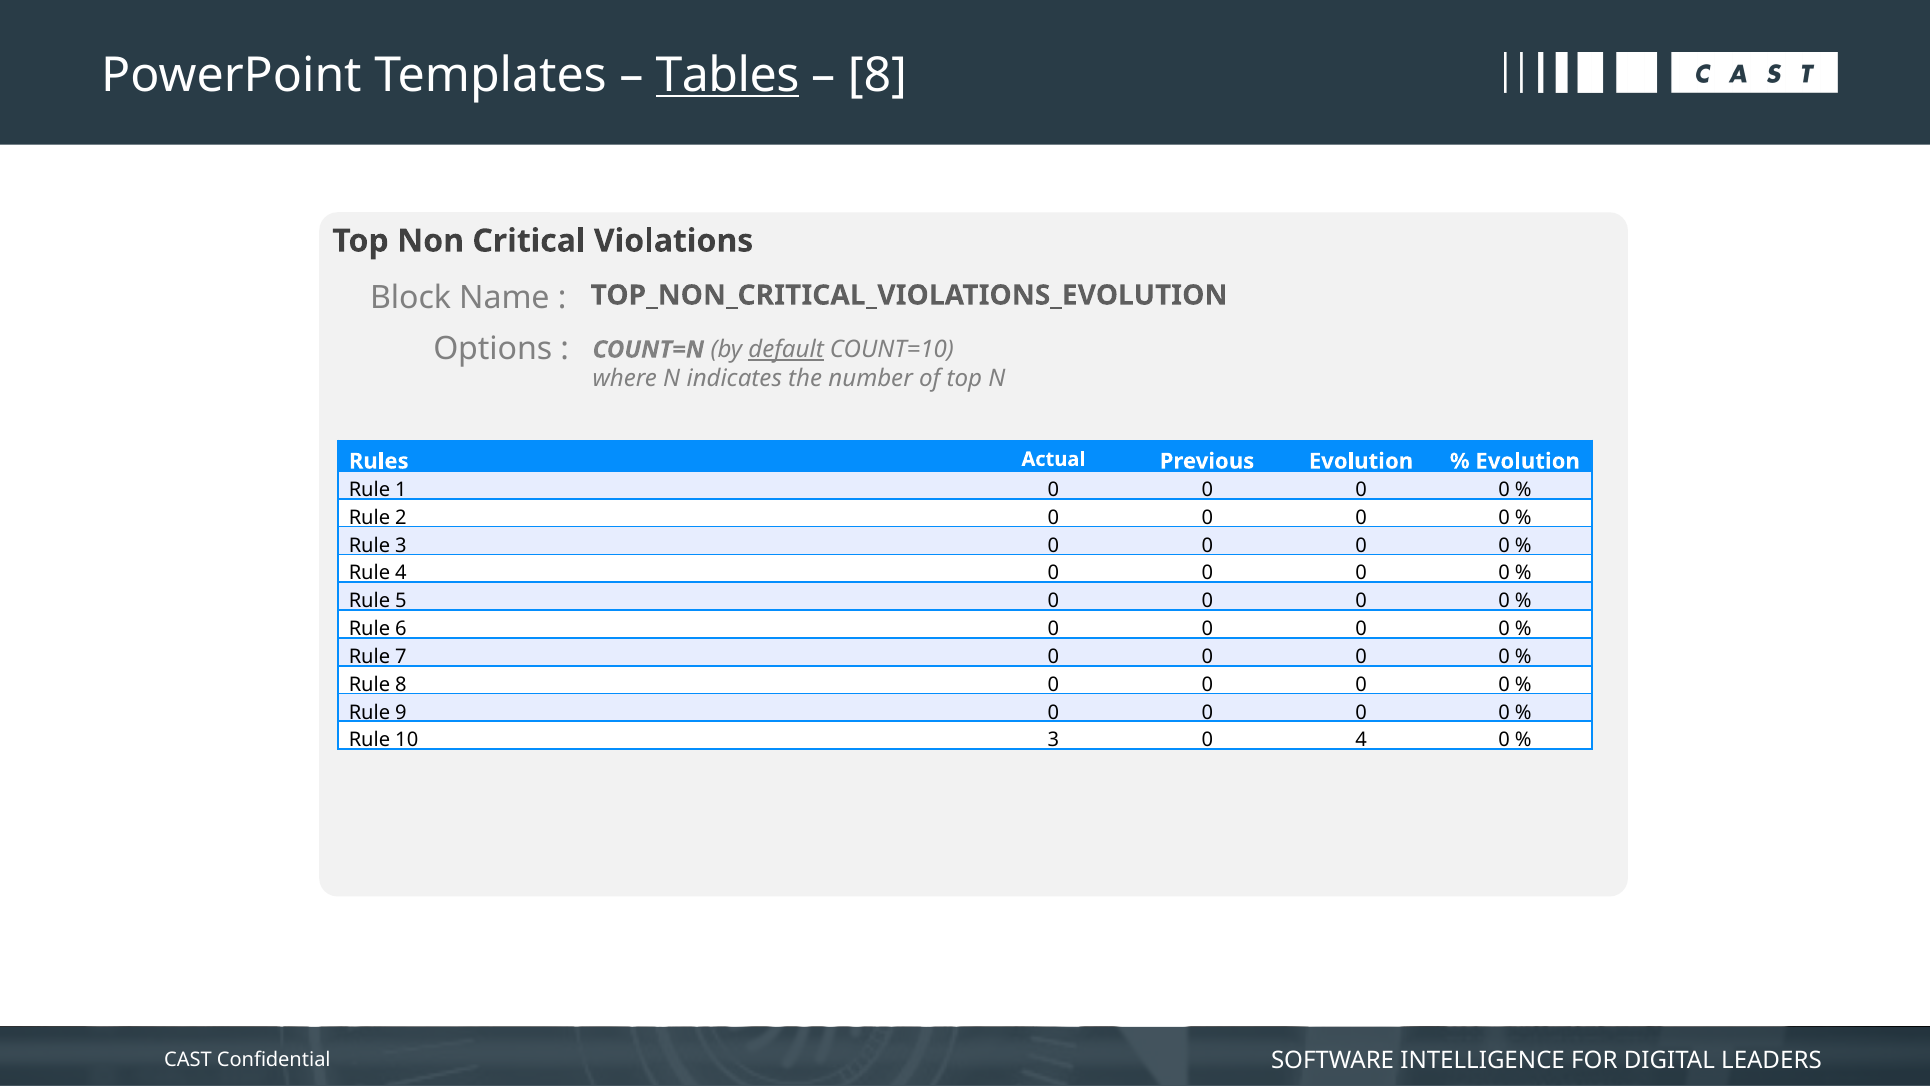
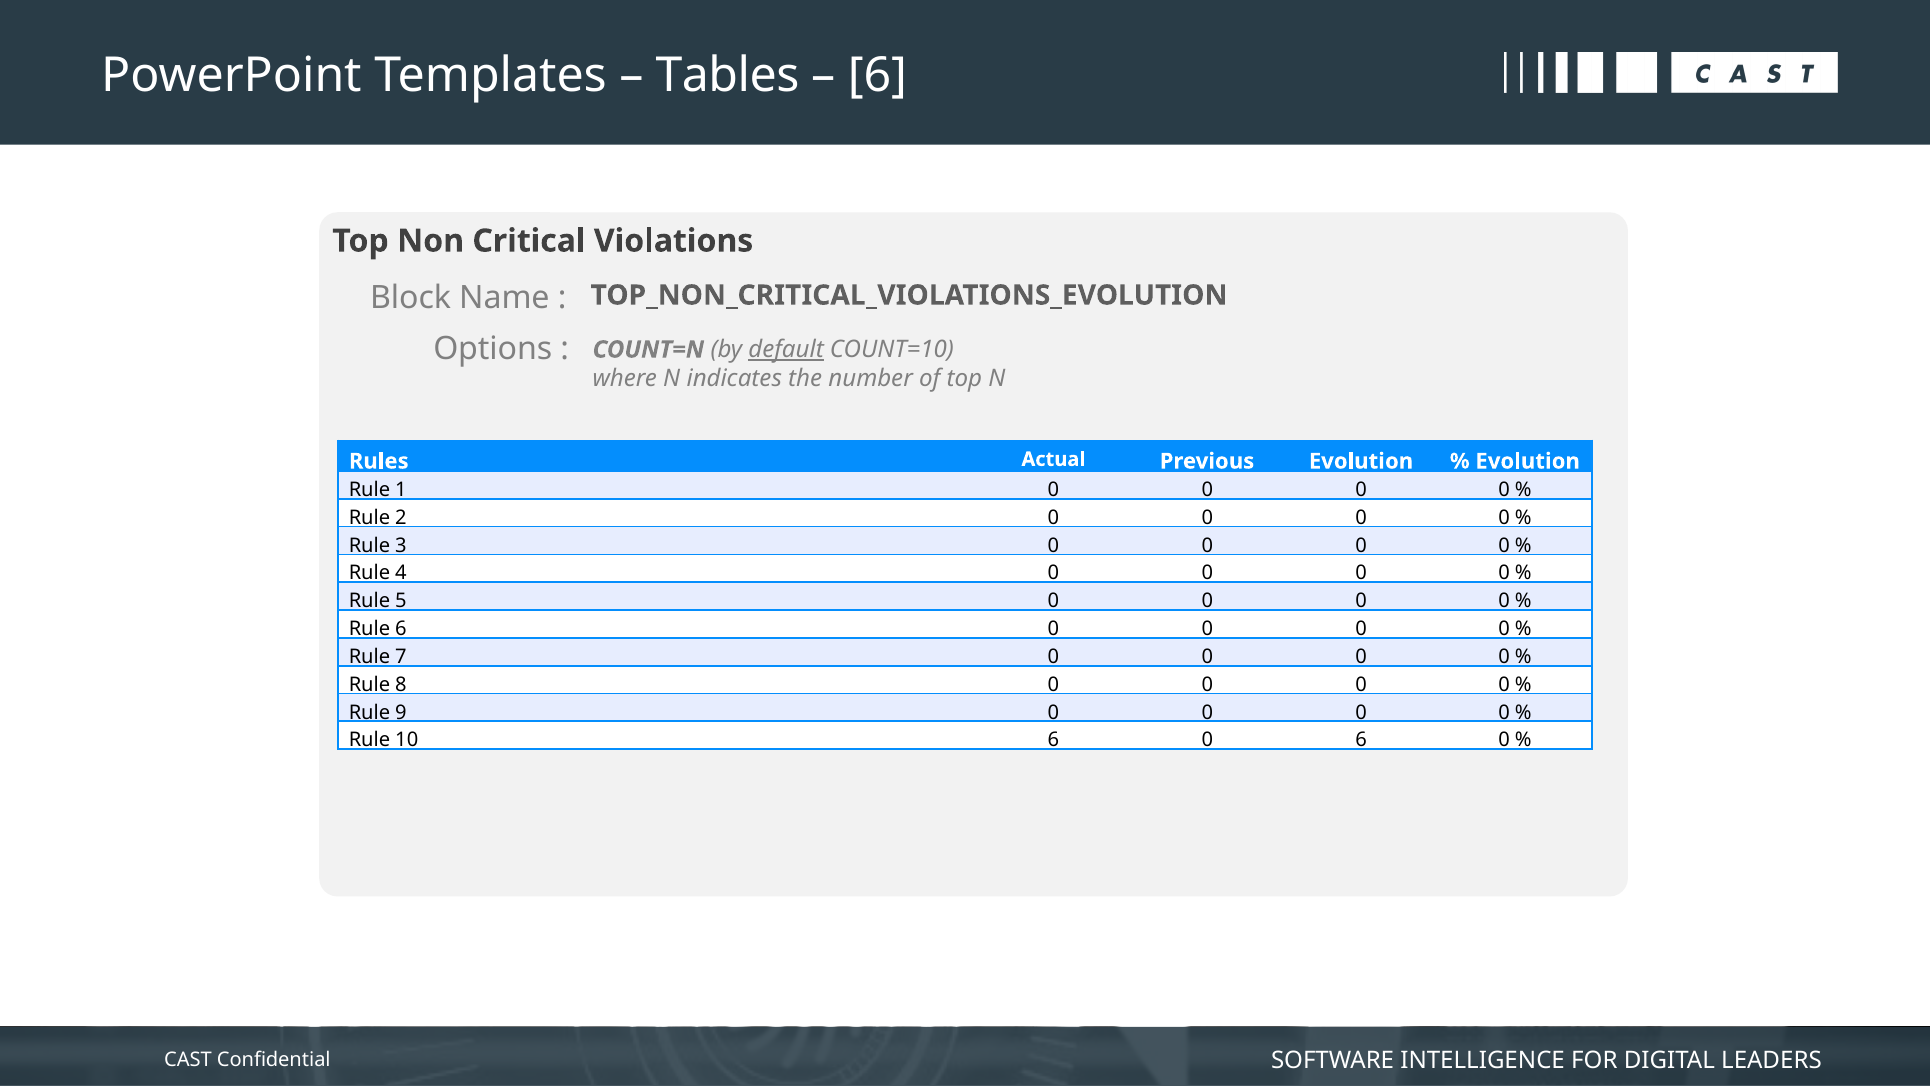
Tables underline: present -> none (728, 75)
8: 8 -> 6 (877, 75)
10 3: 3 -> 6 (1053, 740)
0 4: 4 -> 6 (1361, 740)
